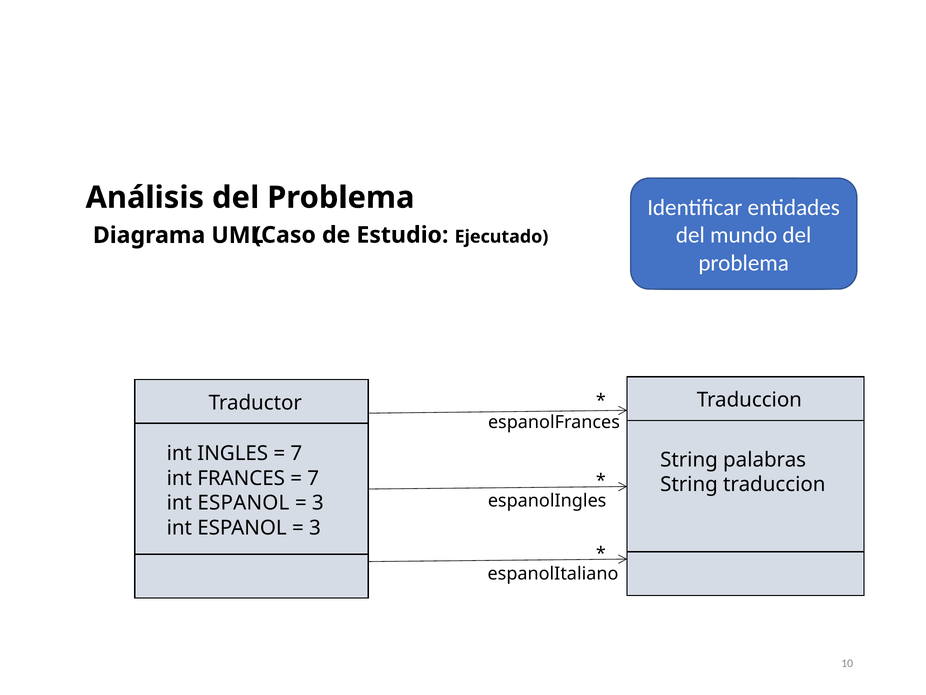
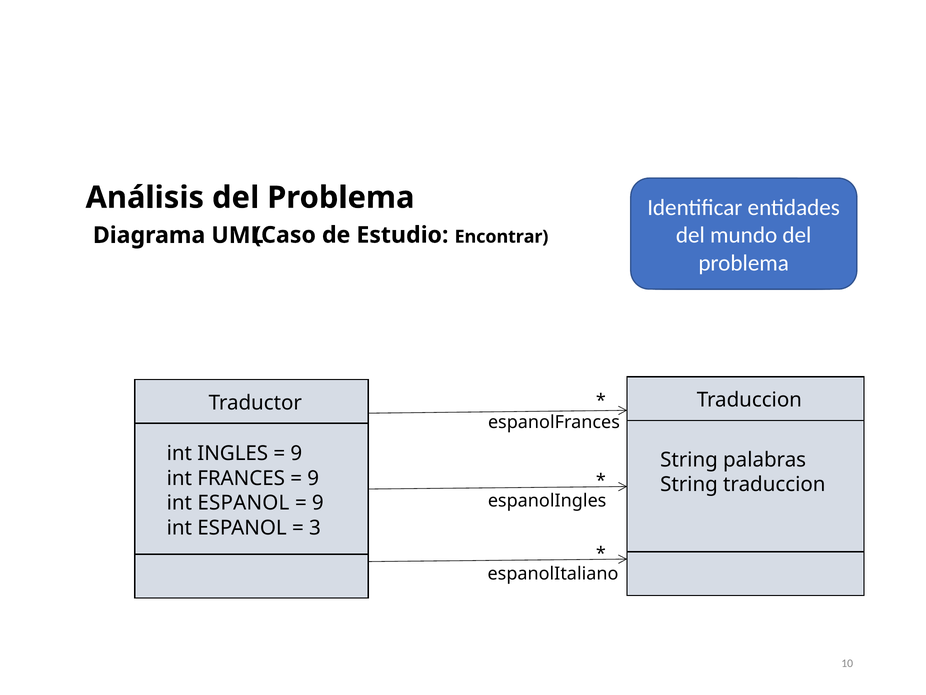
Ejecutado: Ejecutado -> Encontrar (501, 237)
7: 7 -> 9 (296, 453)
7: 7 -> 9 (313, 478)
3: 3 -> 9 (318, 503)
